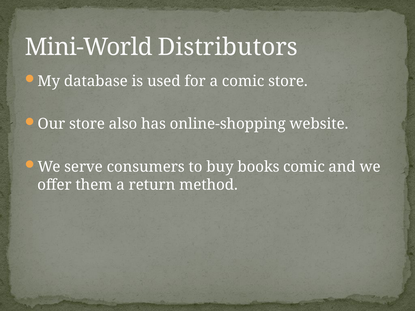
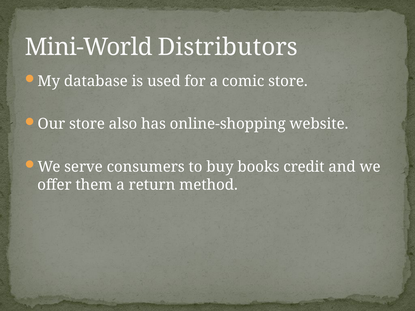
books comic: comic -> credit (304, 167)
